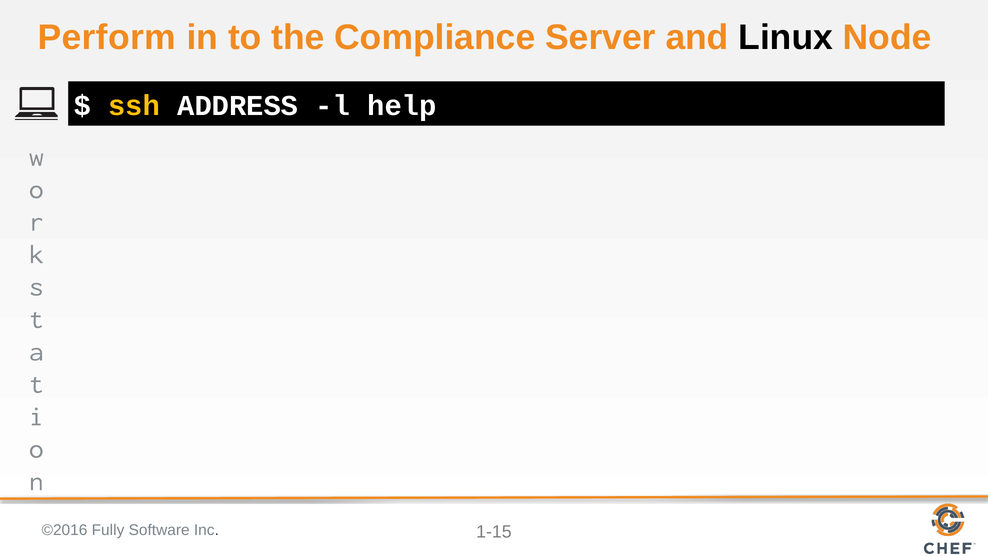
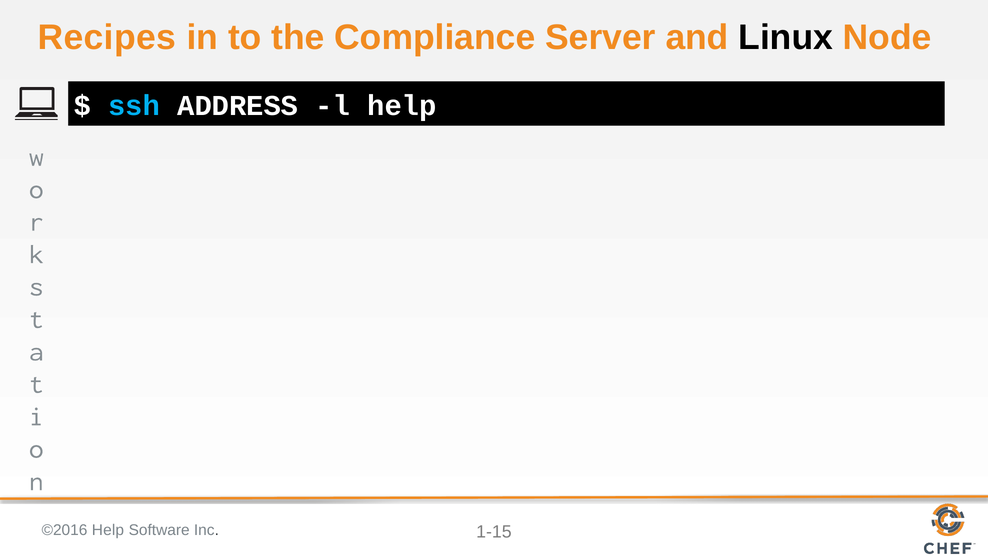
Perform: Perform -> Recipes (107, 38)
ssh colour: yellow -> light blue (134, 105)
Fully: Fully -> Help (108, 530)
